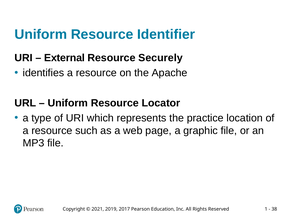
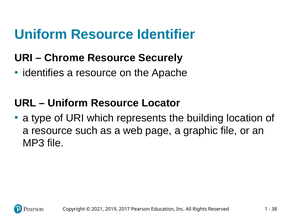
External: External -> Chrome (64, 58)
practice: practice -> building (205, 118)
